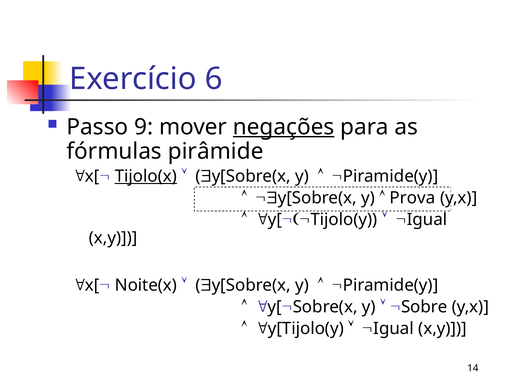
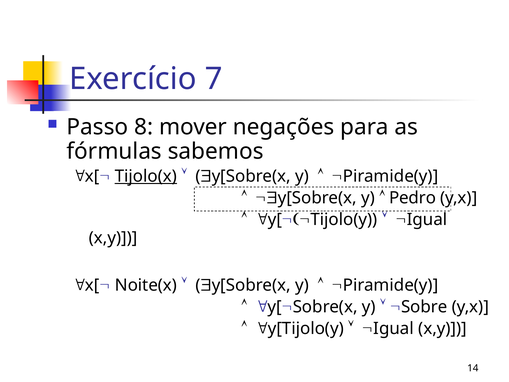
6: 6 -> 7 (214, 79)
9: 9 -> 8 (144, 127)
negações underline: present -> none (284, 127)
pirâmide: pirâmide -> sabemos (216, 151)
Prova: Prova -> Pedro (413, 198)
